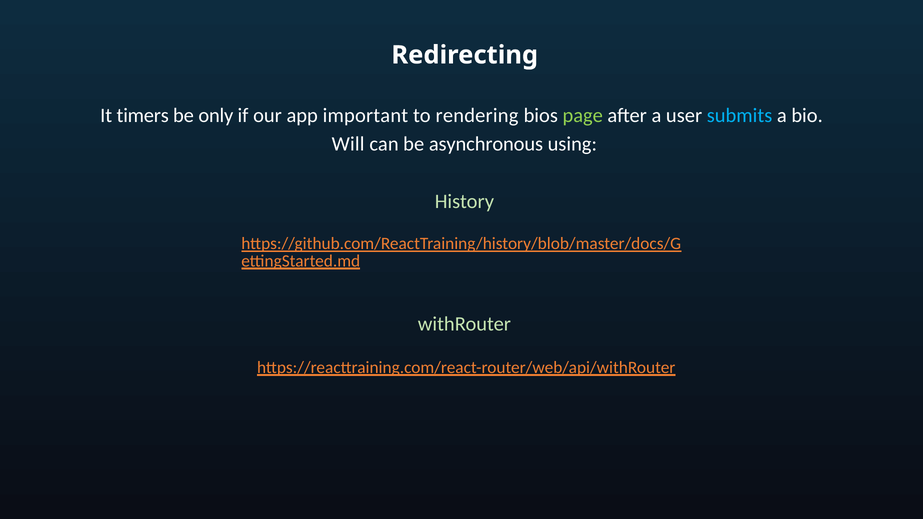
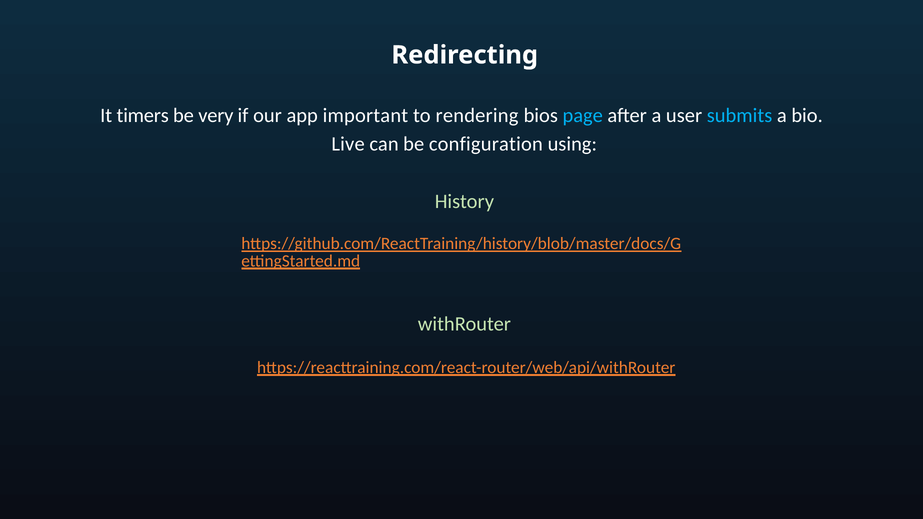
only: only -> very (216, 116)
page colour: light green -> light blue (583, 116)
Will: Will -> Live (348, 144)
asynchronous: asynchronous -> configuration (486, 144)
